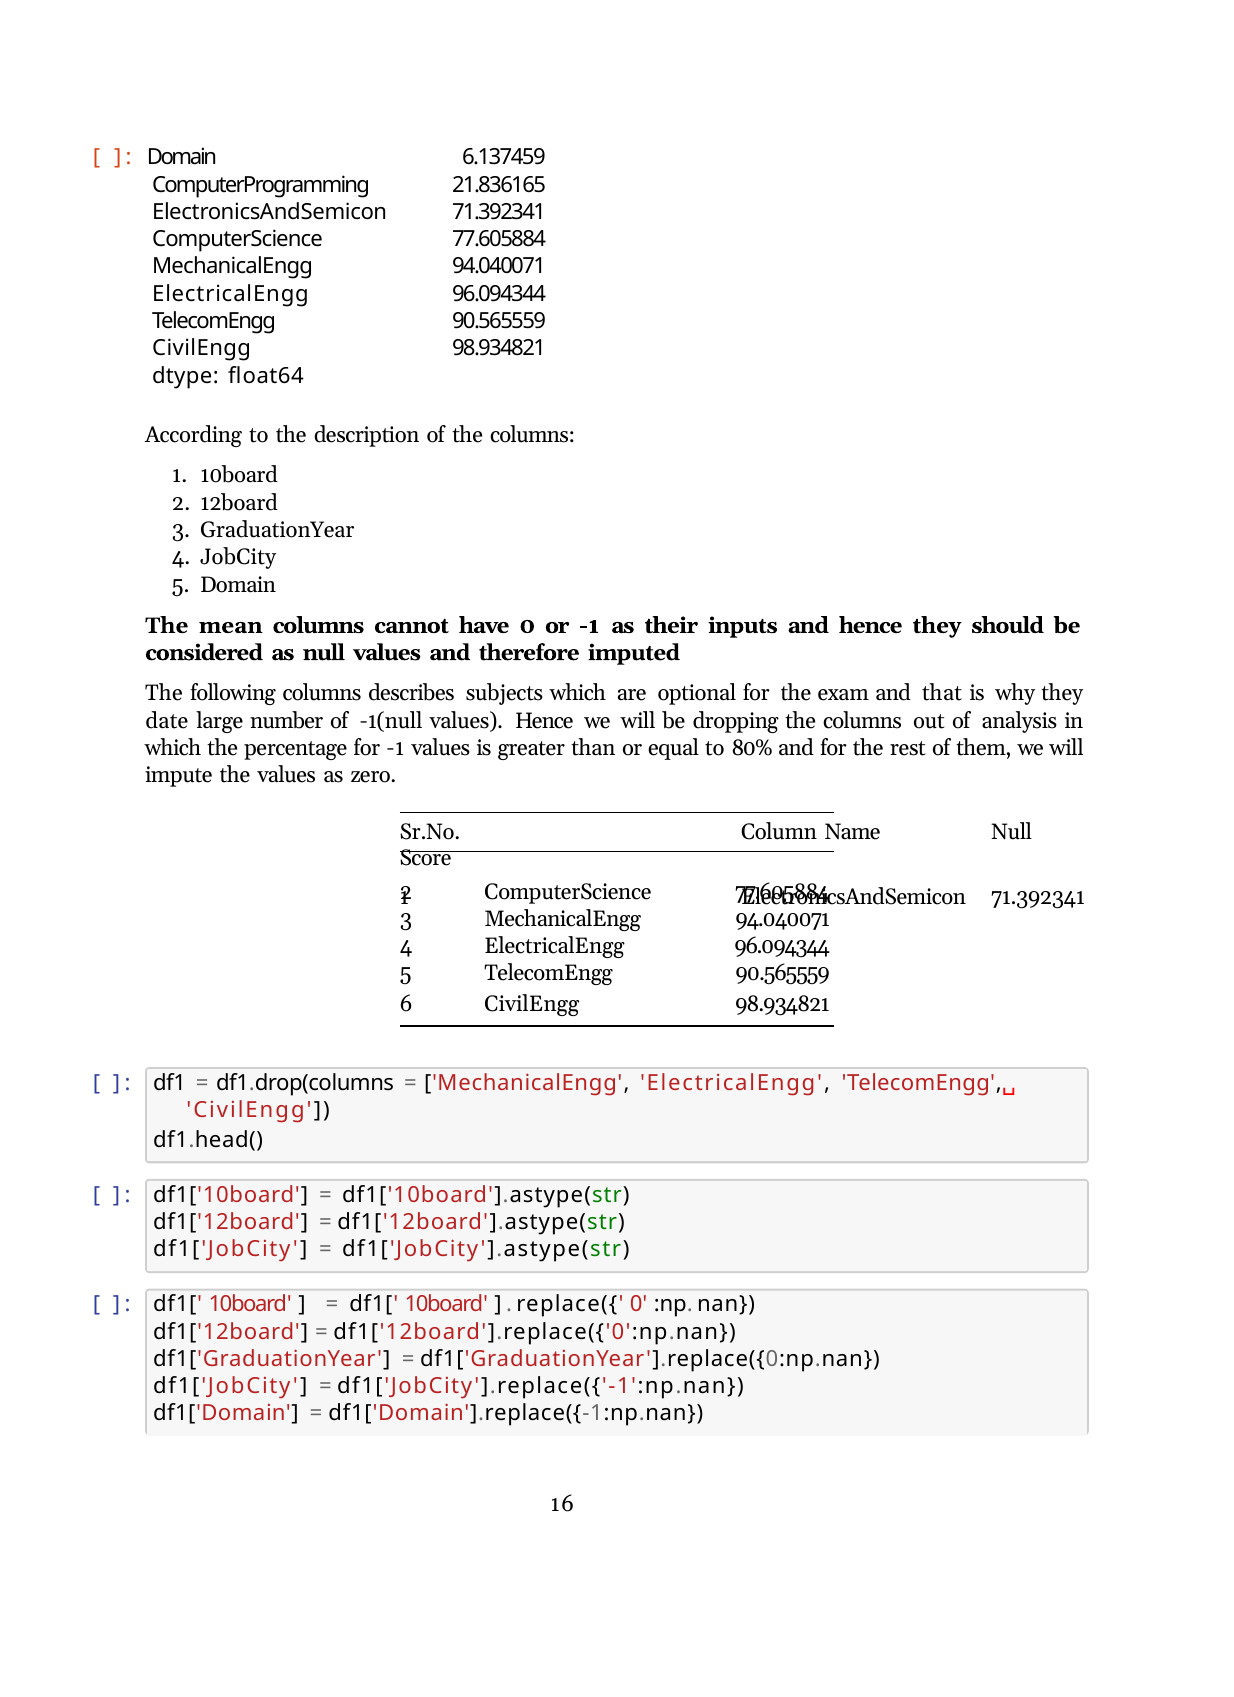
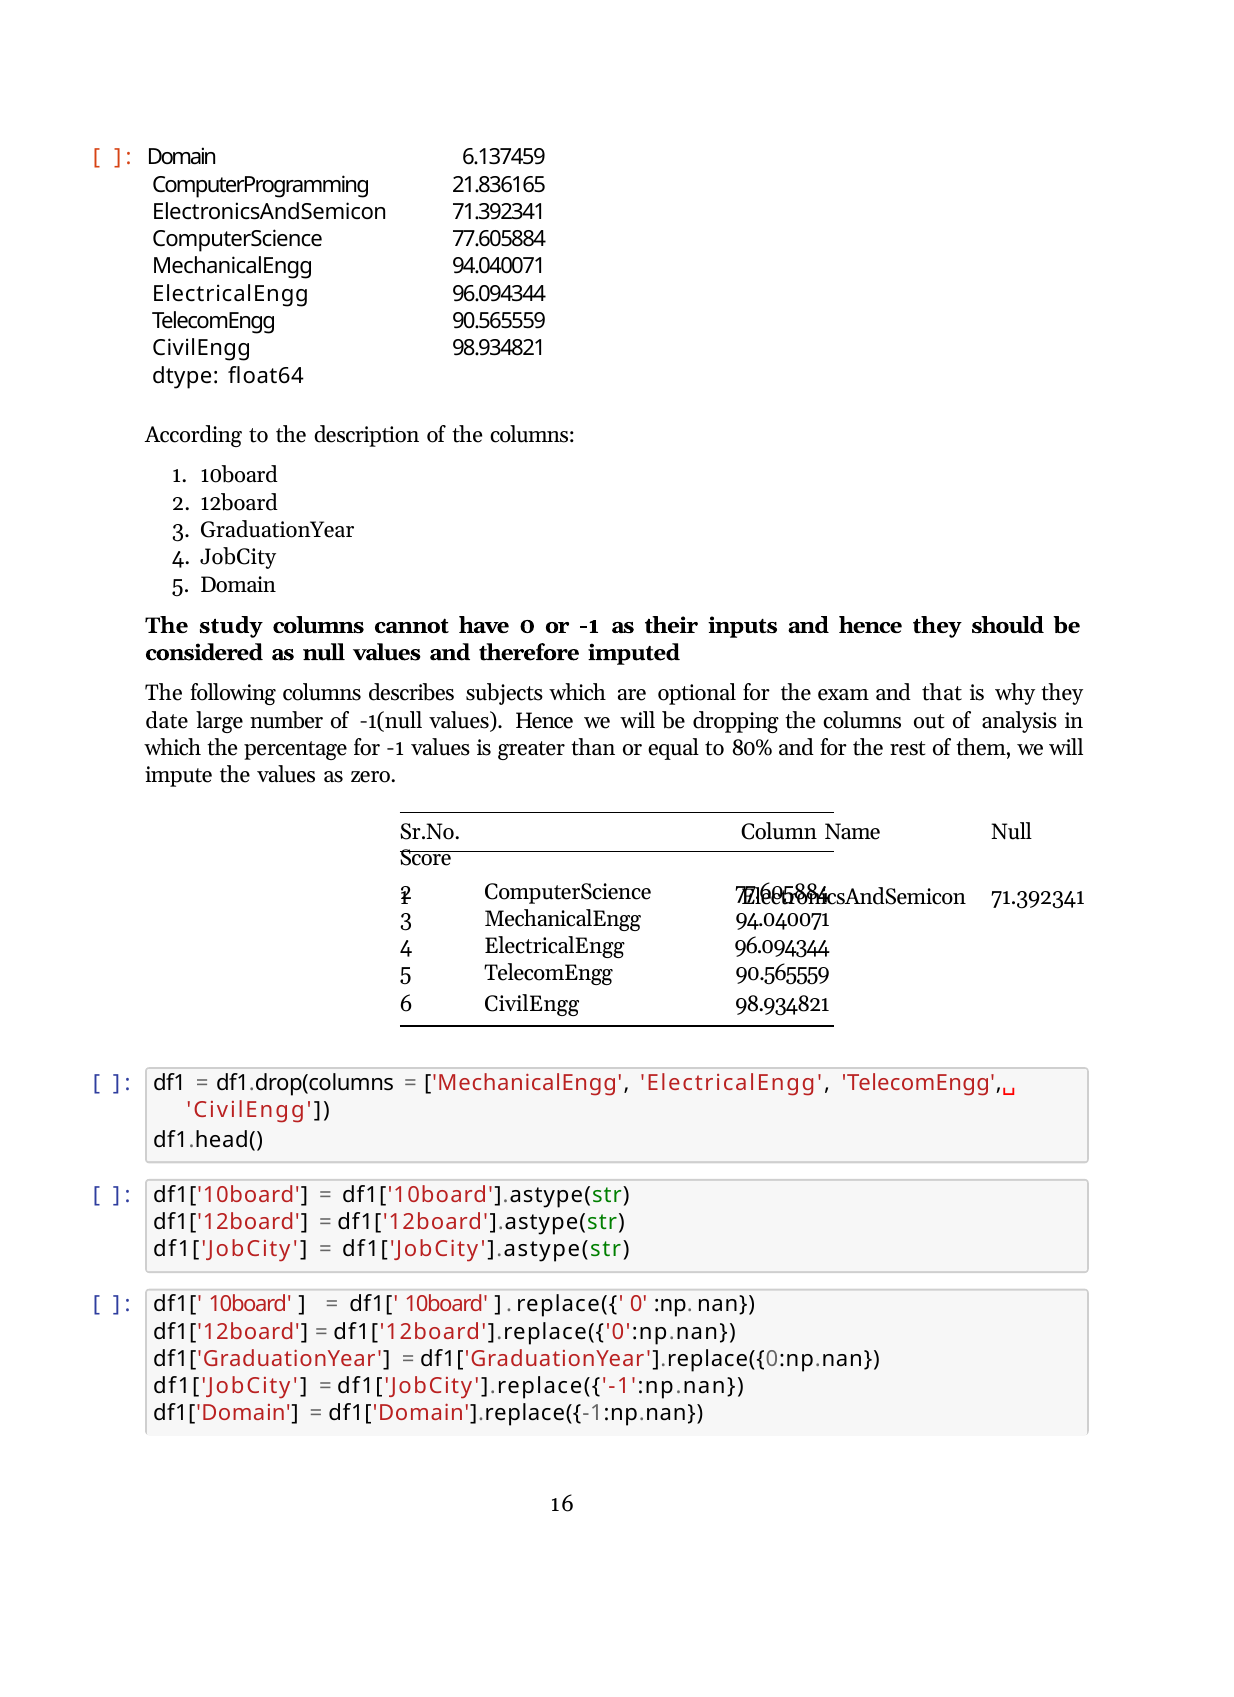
mean: mean -> study (231, 626)
